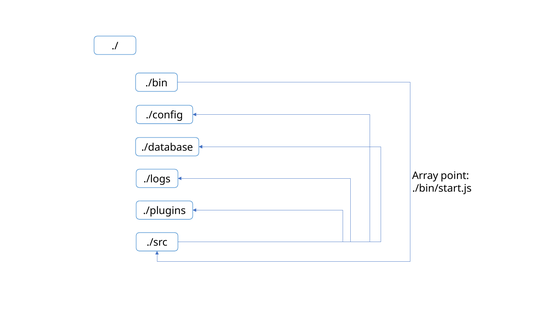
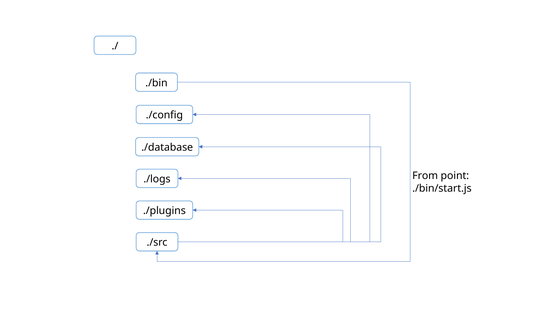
Array: Array -> From (425, 176)
